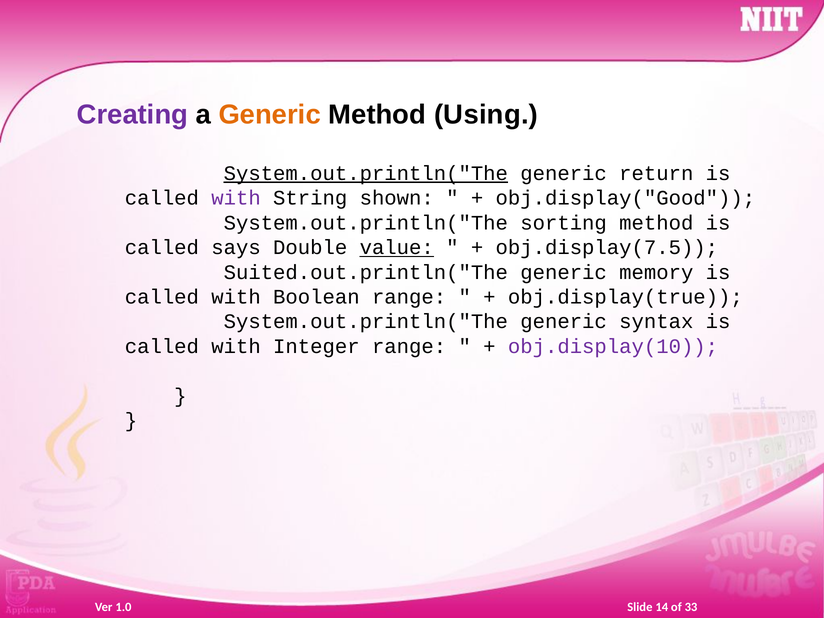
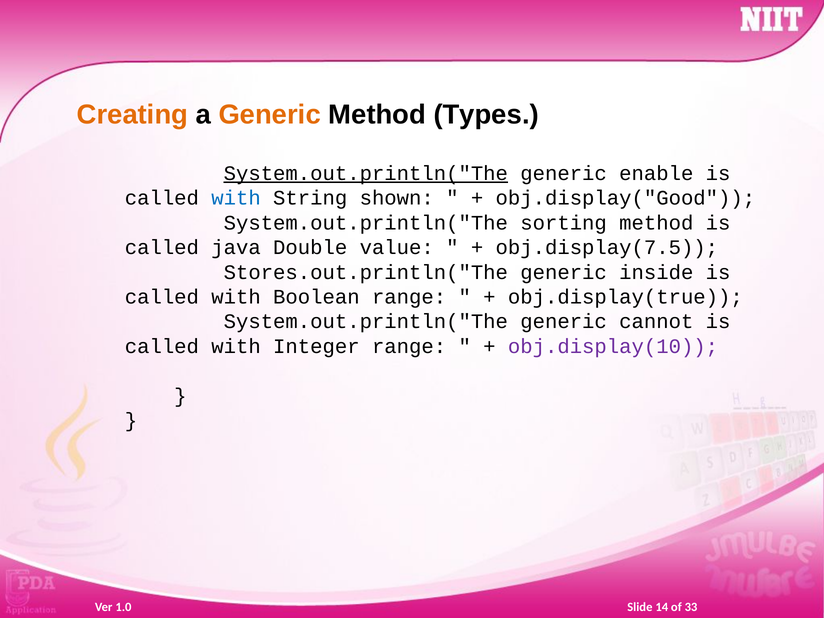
Creating colour: purple -> orange (132, 115)
Using: Using -> Types (486, 115)
return: return -> enable (656, 173)
with colour: purple -> blue (236, 198)
says: says -> java (236, 248)
value underline: present -> none (397, 248)
Suited.out.println("The: Suited.out.println("The -> Stores.out.println("The (366, 272)
memory: memory -> inside (656, 272)
syntax: syntax -> cannot (656, 322)
